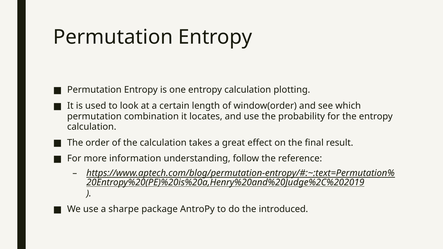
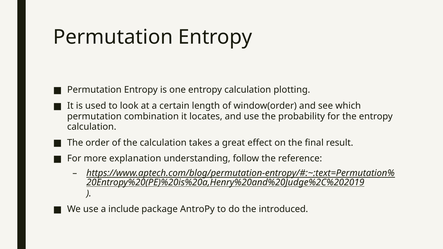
information: information -> explanation (135, 159)
sharpe: sharpe -> include (124, 209)
